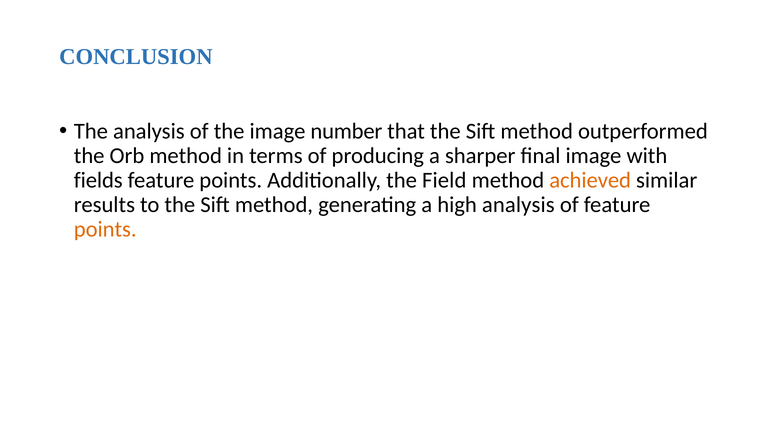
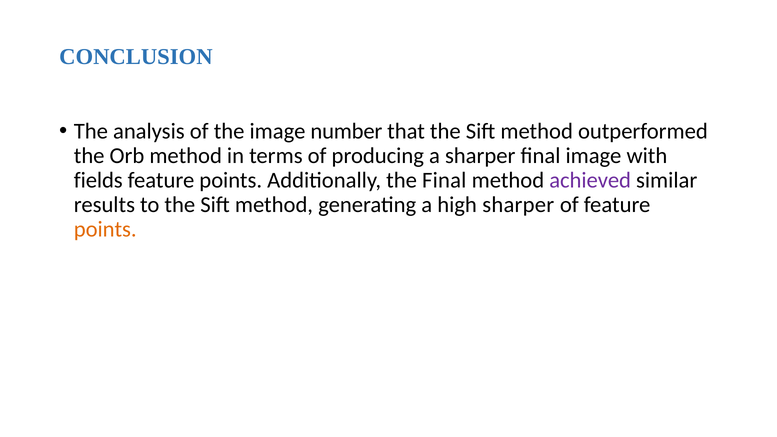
the Field: Field -> Final (444, 180)
achieved colour: orange -> purple (590, 180)
high analysis: analysis -> sharper (518, 205)
